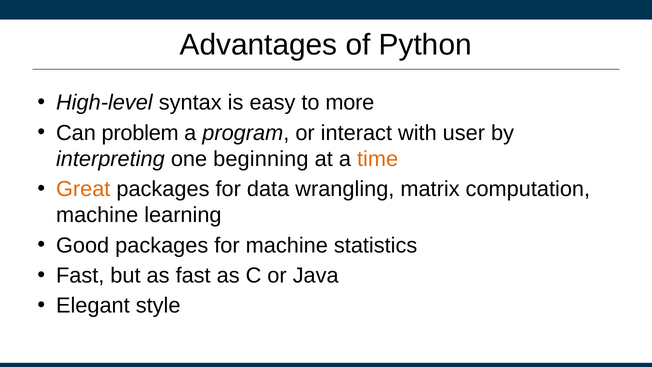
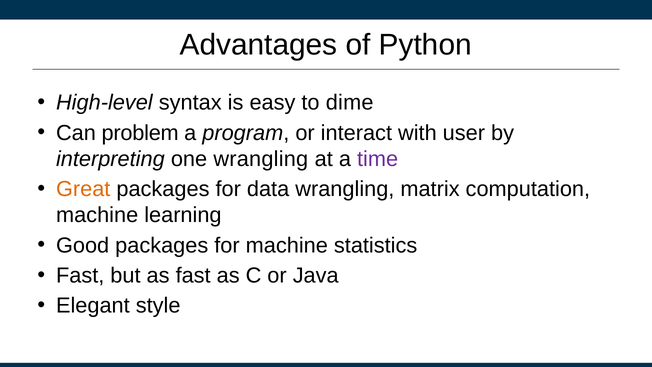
more: more -> dime (350, 103)
one beginning: beginning -> wrangling (261, 159)
time colour: orange -> purple (378, 159)
